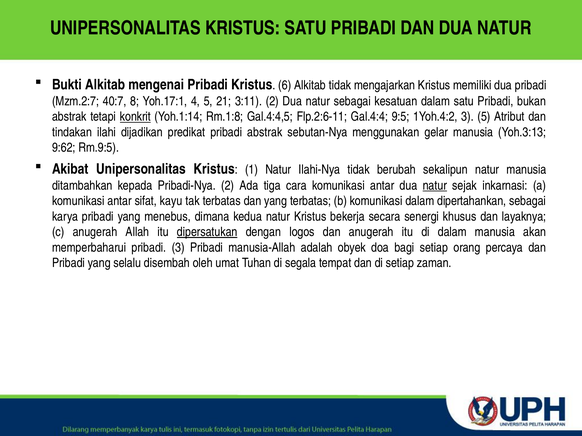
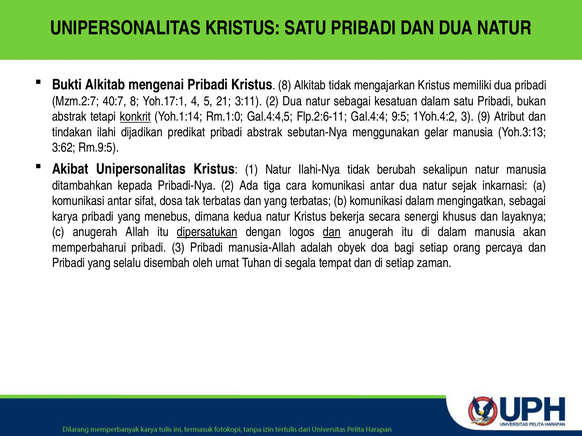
Kristus 6: 6 -> 8 (285, 85)
Rm.1:8: Rm.1:8 -> Rm.1:0 (225, 117)
3 5: 5 -> 9 (484, 117)
9:62: 9:62 -> 3:62 (64, 148)
natur underline: present -> none (435, 186)
kayu: kayu -> dosa (171, 201)
dipertahankan: dipertahankan -> mengingatkan (472, 201)
dan underline: none -> present (332, 232)
